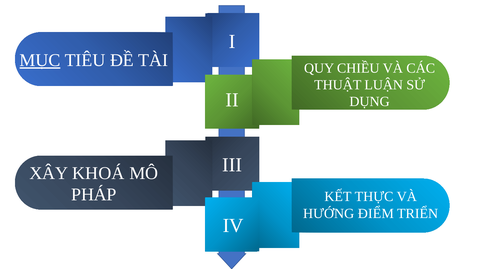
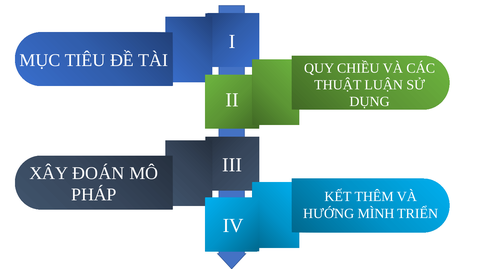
MỤC underline: present -> none (40, 60)
KHOÁ: KHOÁ -> ĐOÁN (98, 173)
THỰC: THỰC -> THÊM (374, 197)
ĐIỂM: ĐIỂM -> MÌNH (376, 214)
